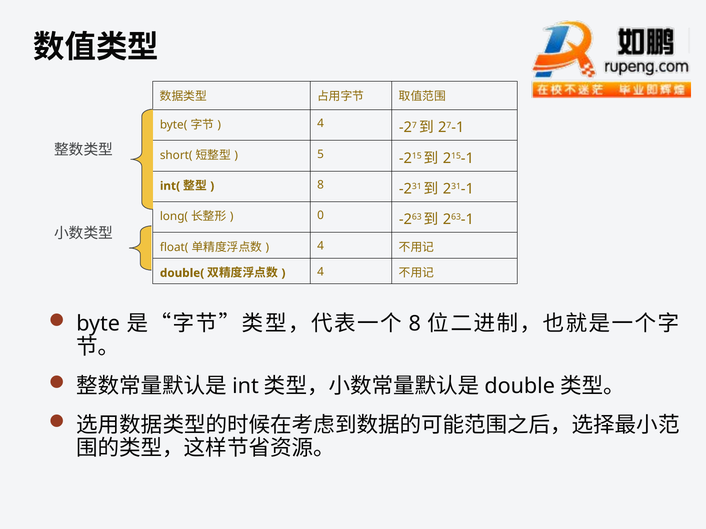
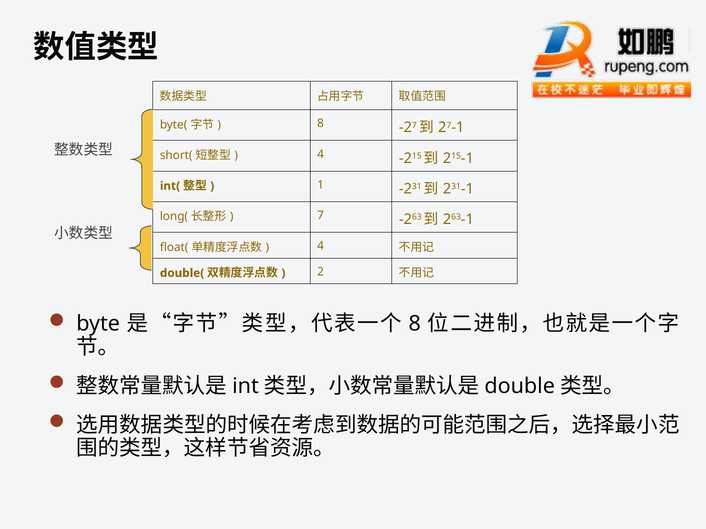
4: 4 -> 8 (321, 124)
5: 5 -> 4 (321, 154)
8: 8 -> 1 (321, 185)
0: 0 -> 7 (321, 216)
4: 4 -> 2 (321, 272)
